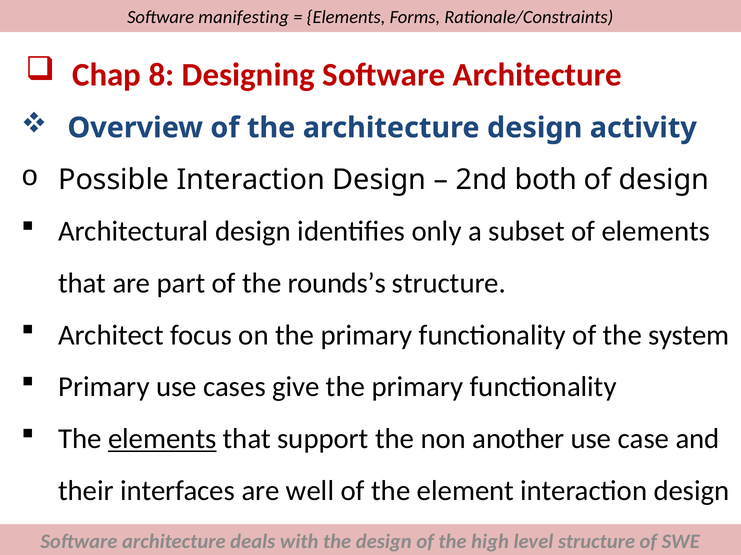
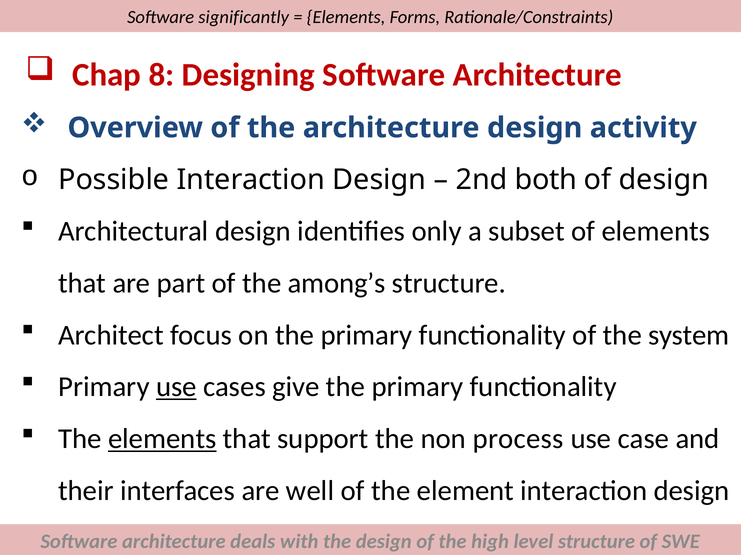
manifesting: manifesting -> significantly (244, 17)
rounds’s: rounds’s -> among’s (337, 284)
use underline: none -> present (176, 388)
another: another -> process (518, 439)
